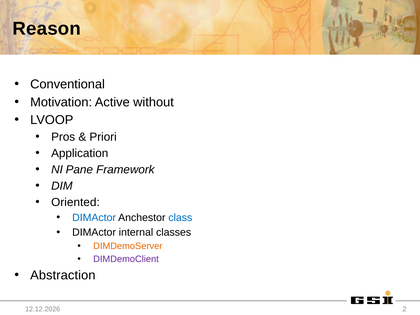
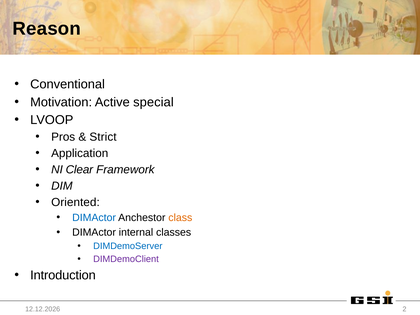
without: without -> special (153, 102)
Priori: Priori -> Strict (103, 137)
Pane: Pane -> Clear (79, 170)
class colour: blue -> orange (180, 218)
DIMDemoServer colour: orange -> blue (128, 246)
Abstraction: Abstraction -> Introduction (63, 275)
